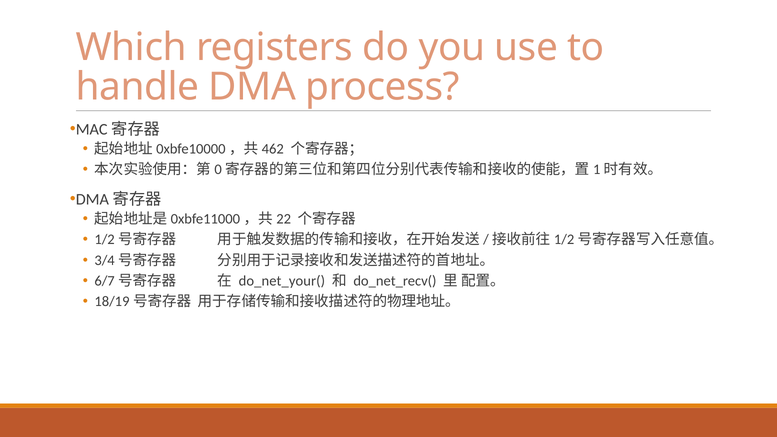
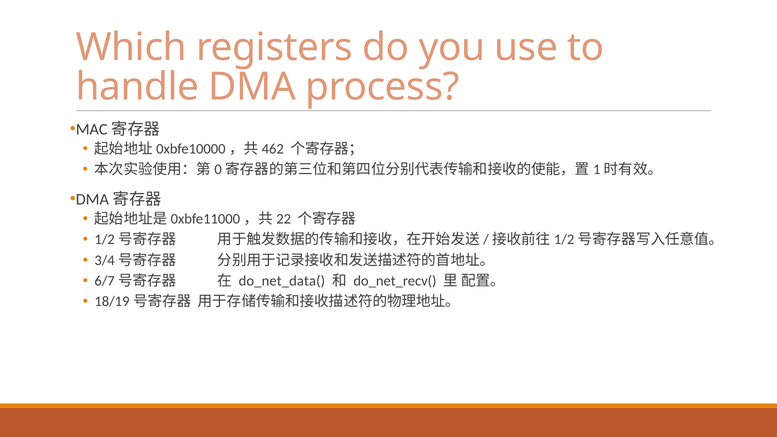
do_net_your(: do_net_your( -> do_net_data( (282, 281)
